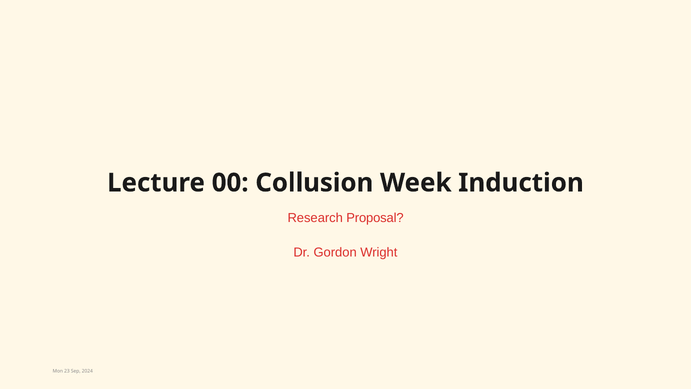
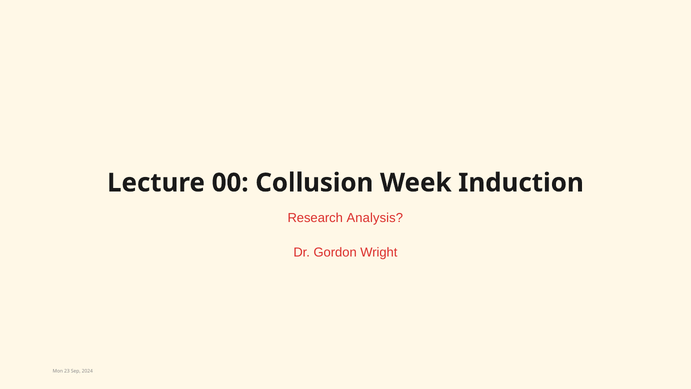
Proposal: Proposal -> Analysis (375, 218)
